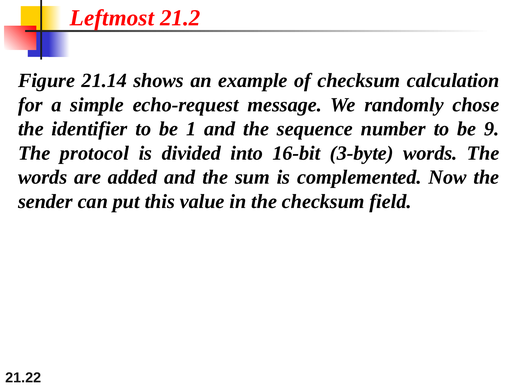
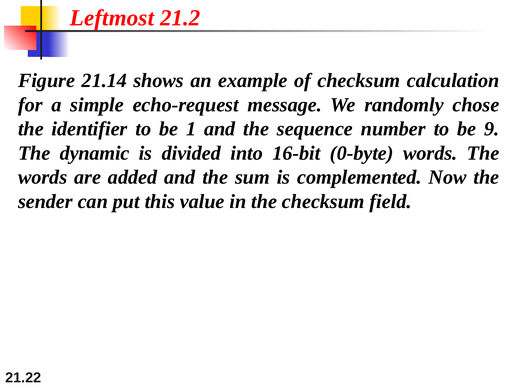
protocol: protocol -> dynamic (95, 153)
3-byte: 3-byte -> 0-byte (362, 153)
